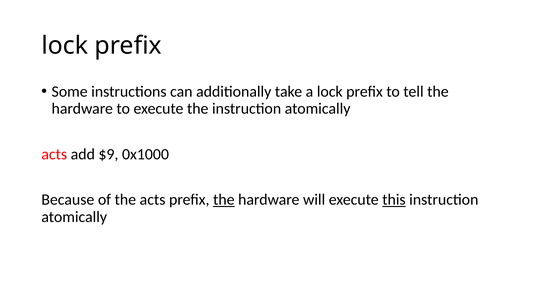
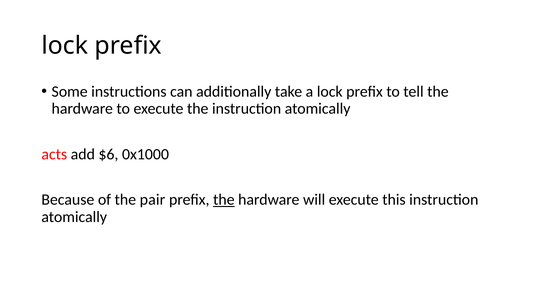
$9: $9 -> $6 (108, 154)
the acts: acts -> pair (152, 200)
this underline: present -> none (394, 200)
